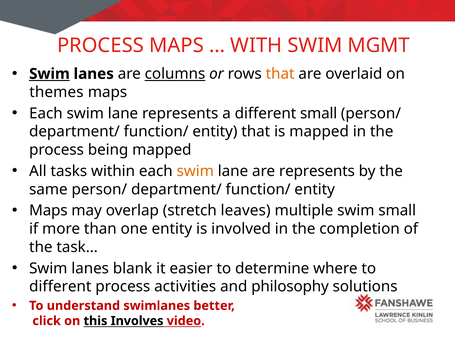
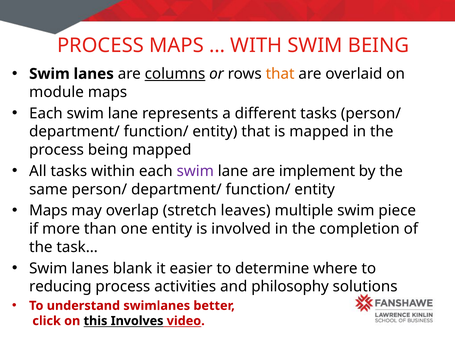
SWIM MGMT: MGMT -> BEING (379, 45)
Swim underline: present -> none (49, 74)
themes: themes -> module (57, 92)
different small: small -> tasks (319, 113)
swim colour: orange -> purple (195, 171)
are represents: represents -> implement (317, 171)
swim small: small -> piece (397, 210)
different: different -> reducing (60, 286)
